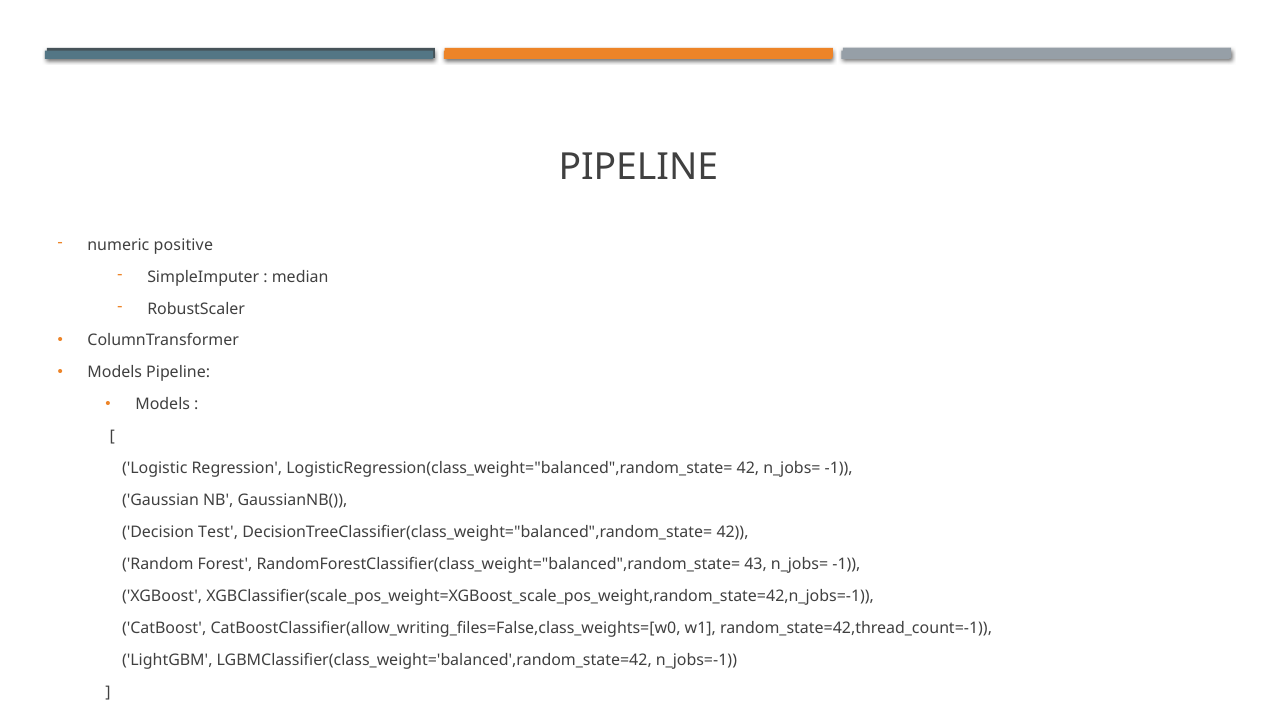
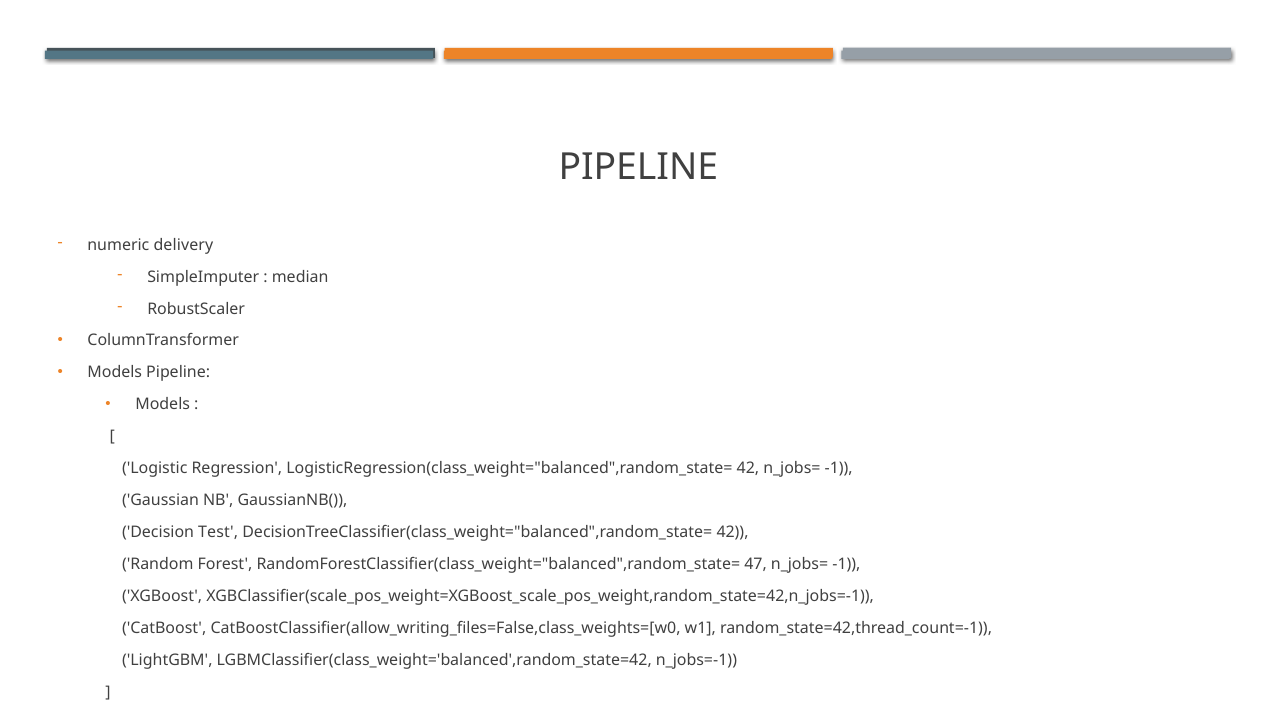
positive: positive -> delivery (183, 245)
43: 43 -> 47 (756, 564)
